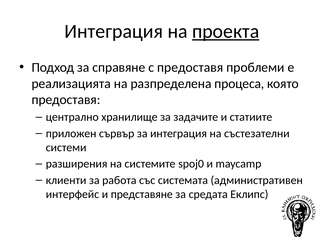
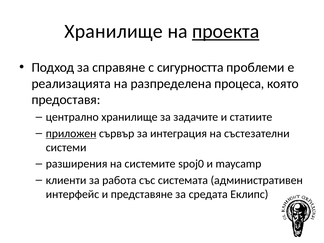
Интеграция: Интеграция -> Хранилище (114, 31)
с предоставя: предоставя -> сигурността (190, 67)
приложен underline: none -> present (71, 133)
